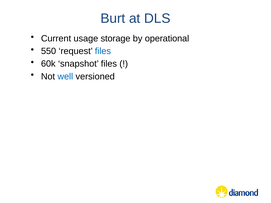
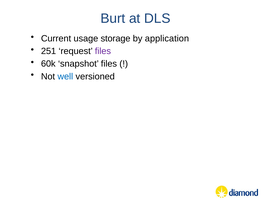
operational: operational -> application (167, 39)
550: 550 -> 251 (49, 51)
files colour: blue -> purple (103, 51)
